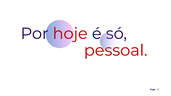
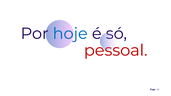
hoje colour: red -> blue (70, 34)
